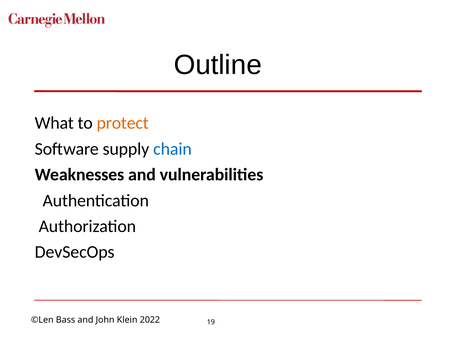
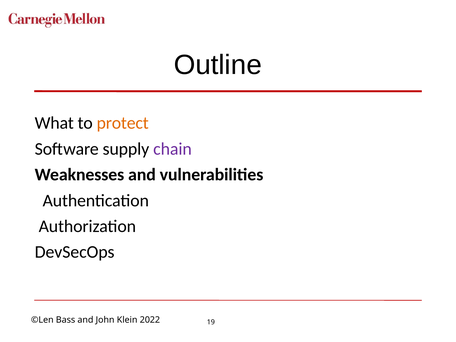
chain colour: blue -> purple (172, 149)
